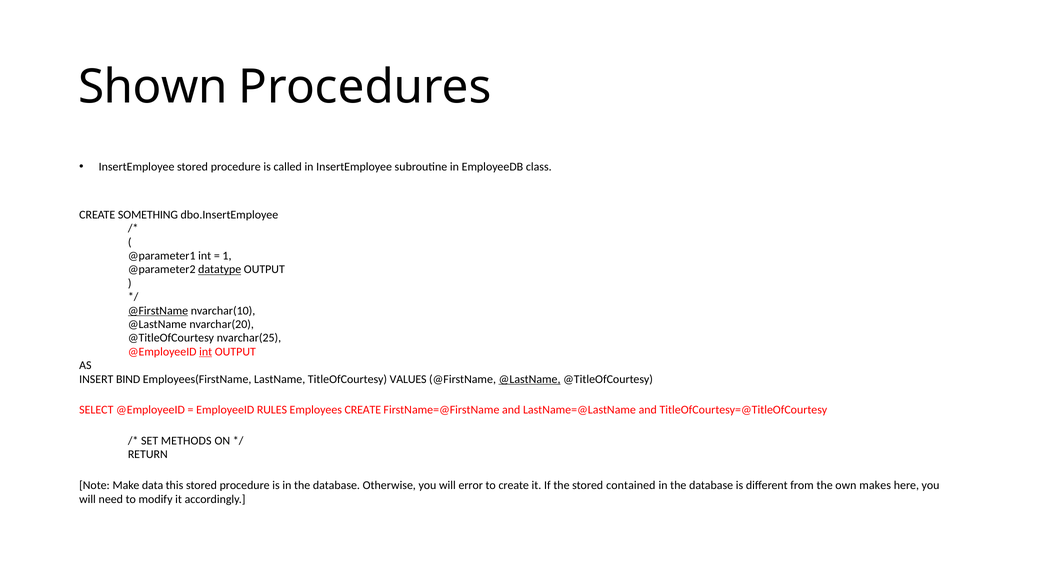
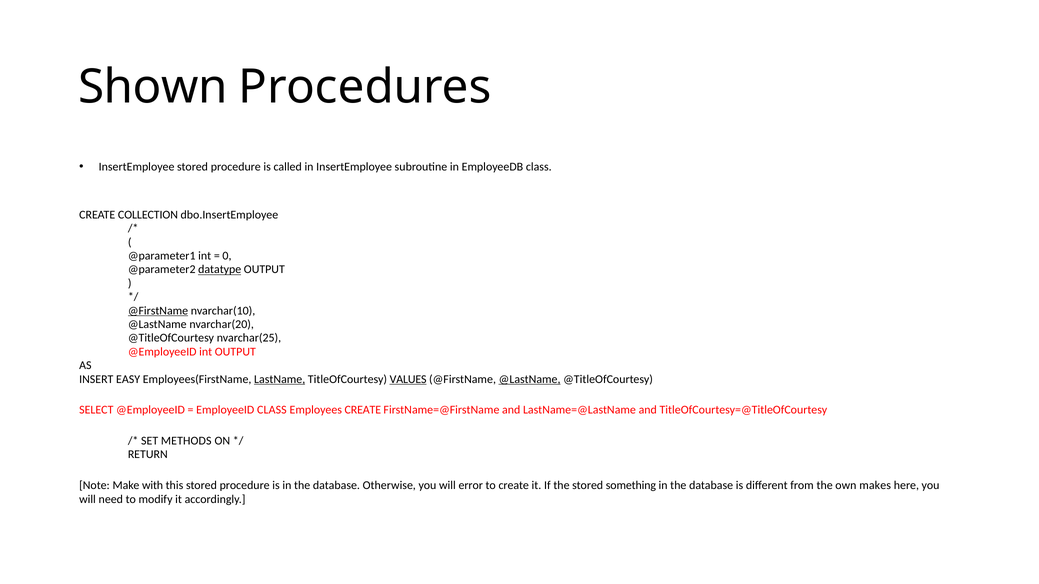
SOMETHING: SOMETHING -> COLLECTION (148, 215)
1: 1 -> 0 (227, 256)
int underline: present -> none (206, 352)
BIND: BIND -> EASY (128, 379)
LastName underline: none -> present (280, 379)
VALUES underline: none -> present (408, 379)
EmployeeID RULES: RULES -> CLASS (272, 410)
data: data -> with (153, 486)
contained: contained -> something (631, 486)
